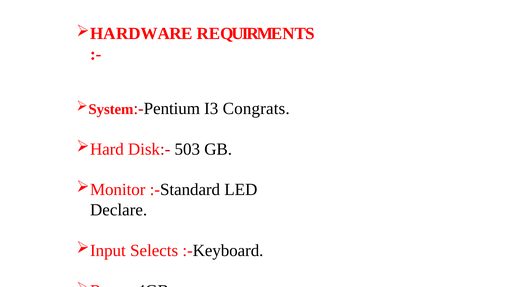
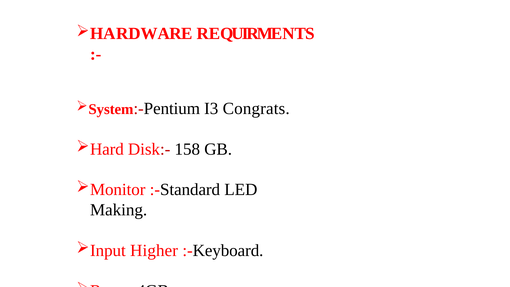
503: 503 -> 158 (187, 149)
Declare: Declare -> Making (119, 210)
Selects: Selects -> Higher (154, 250)
